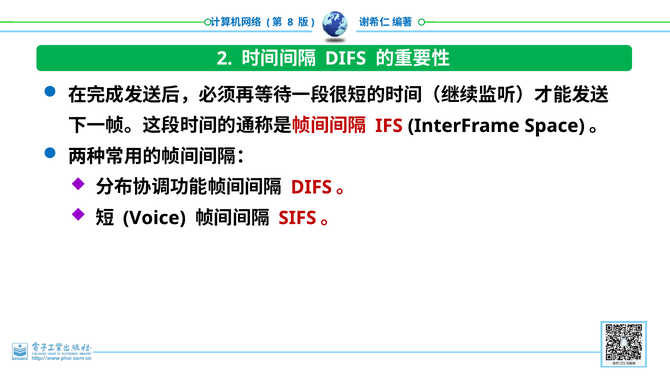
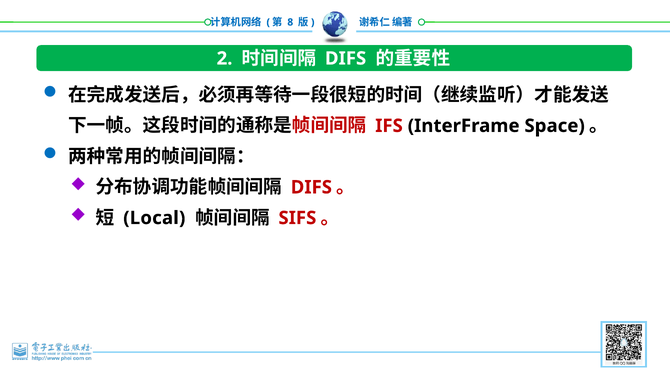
Voice: Voice -> Local (154, 218)
